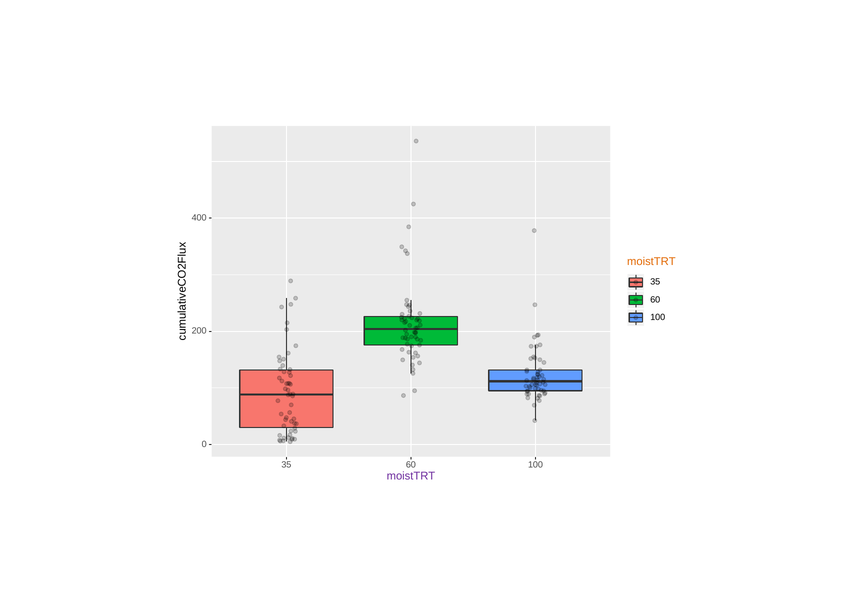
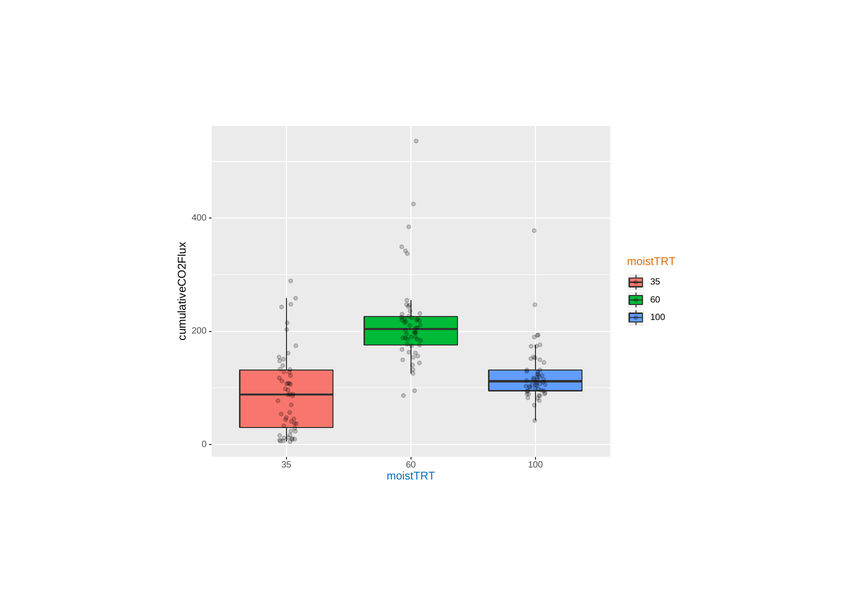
moistTRT colour: purple -> blue (411, 476)
